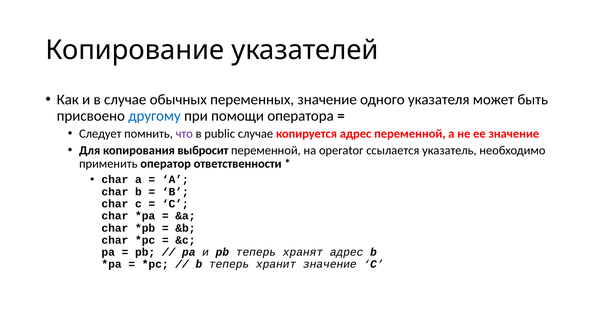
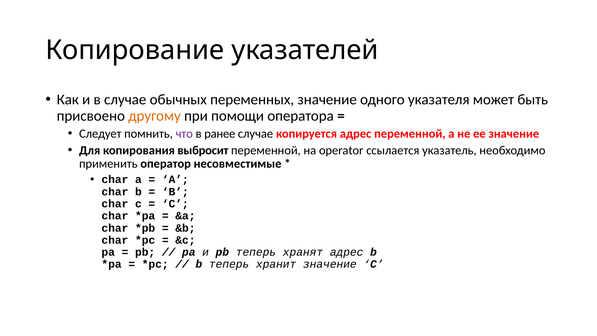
другому colour: blue -> orange (155, 116)
public: public -> ранее (220, 134)
ответственности: ответственности -> несовместимые (238, 164)
